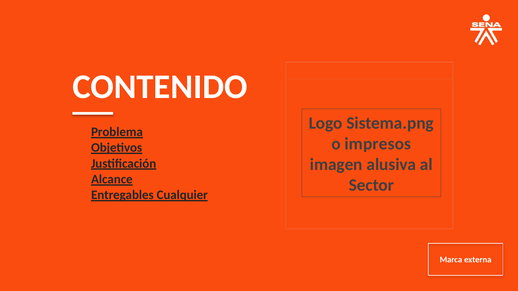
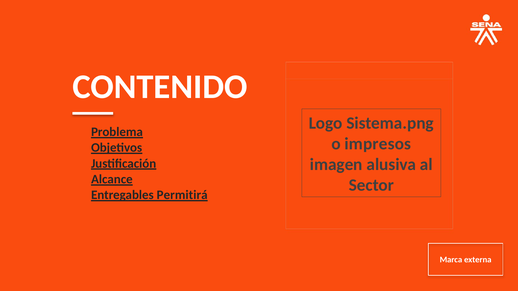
Cualquier: Cualquier -> Permitirá (182, 195)
